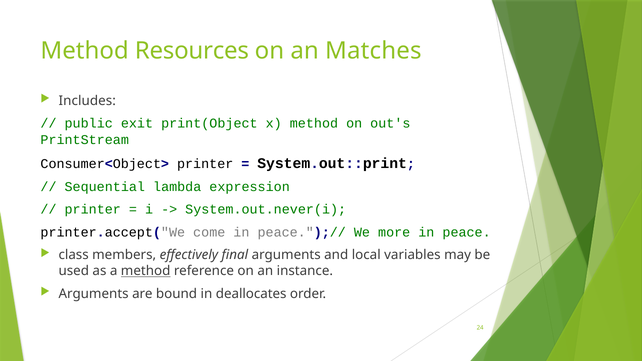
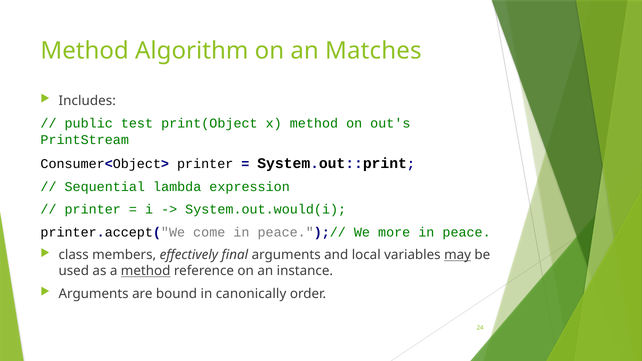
Resources: Resources -> Algorithm (192, 51)
exit: exit -> test (137, 124)
System.out.never(i: System.out.never(i -> System.out.would(i (266, 210)
may underline: none -> present (458, 255)
deallocates: deallocates -> canonically (251, 294)
